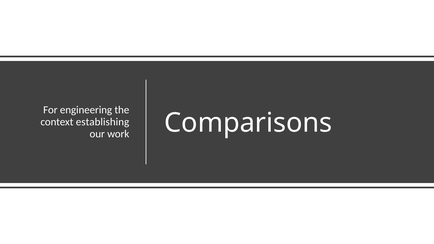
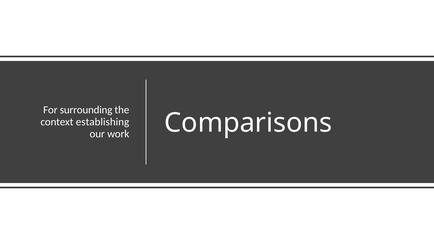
engineering: engineering -> surrounding (86, 110)
